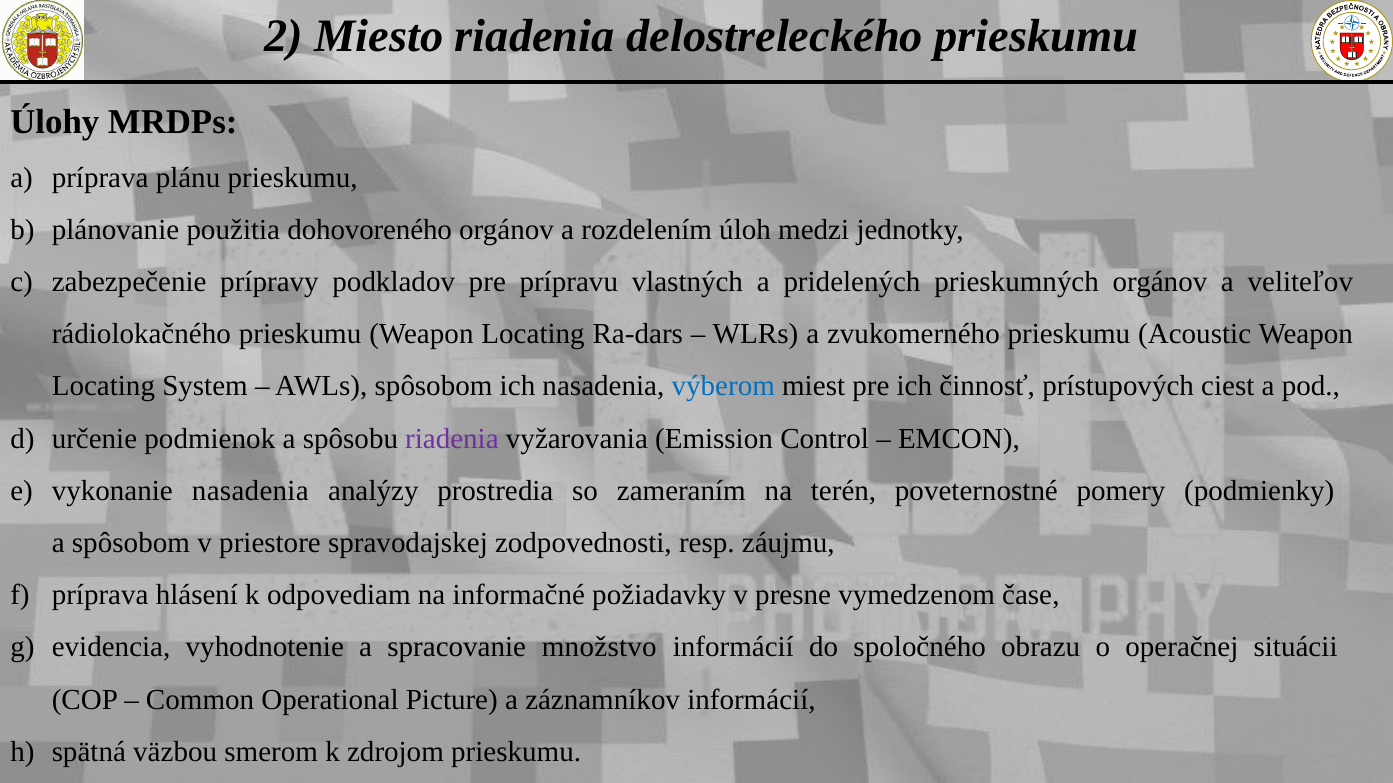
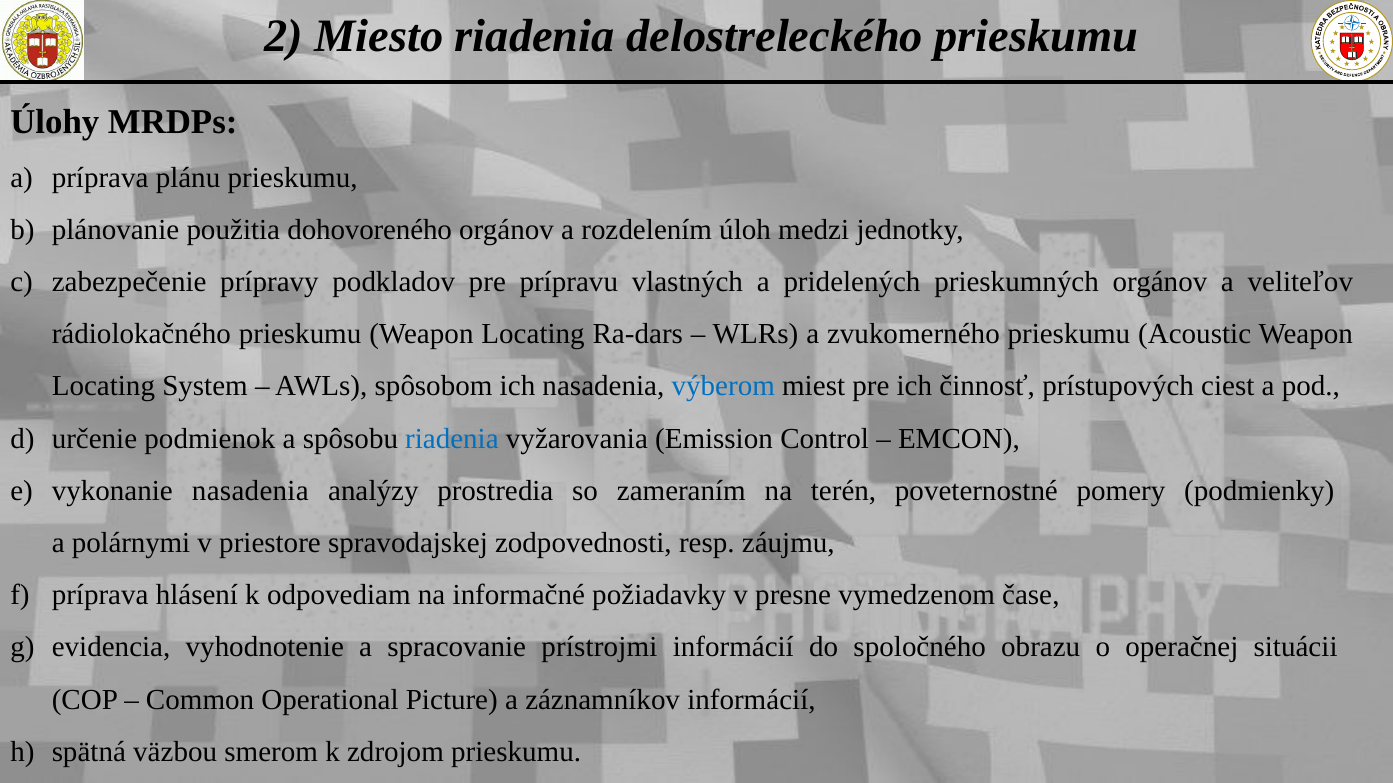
riadenia colour: purple -> blue (452, 439)
a spôsobom: spôsobom -> polárnymi (131, 543)
množstvo: množstvo -> prístrojmi (599, 648)
